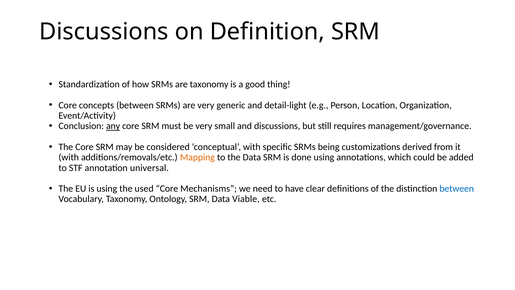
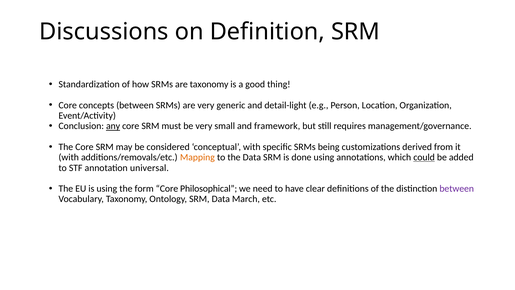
and discussions: discussions -> framework (277, 126)
could underline: none -> present (424, 157)
used: used -> form (144, 188)
Mechanisms: Mechanisms -> Philosophical (209, 188)
between colour: blue -> purple (457, 188)
Viable: Viable -> March (246, 199)
